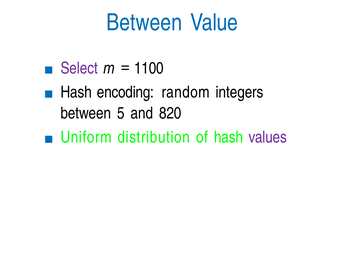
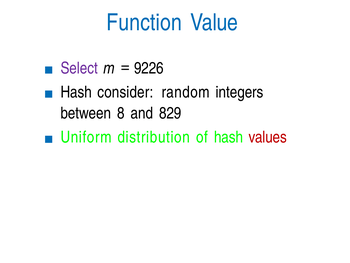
Between: Between -> Function (144, 23)
1100: 1100 -> 9226 (149, 68)
encoding: encoding -> consider (125, 92)
5: 5 -> 8 (121, 113)
820: 820 -> 829 (170, 113)
values colour: purple -> red (268, 137)
